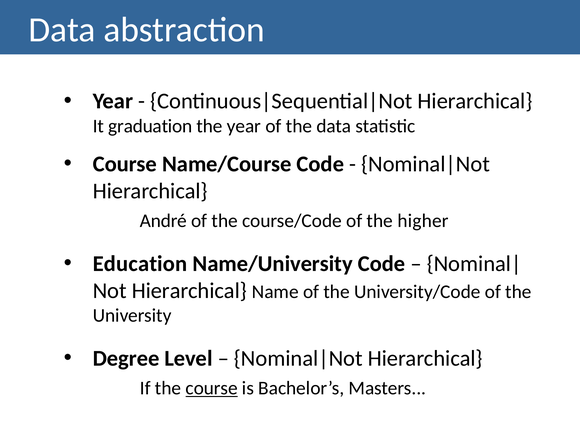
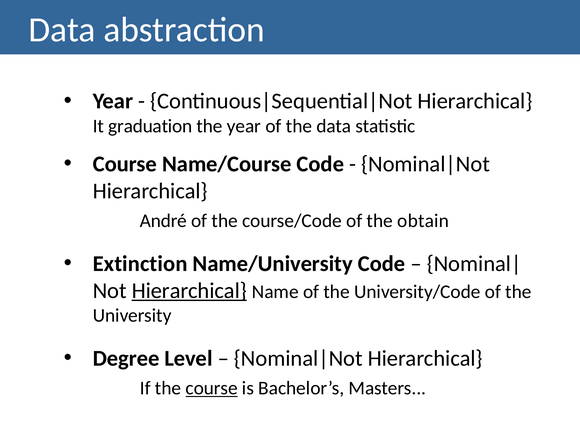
higher: higher -> obtain (423, 221)
Education: Education -> Extinction (140, 264)
Hierarchical underline: none -> present (189, 291)
